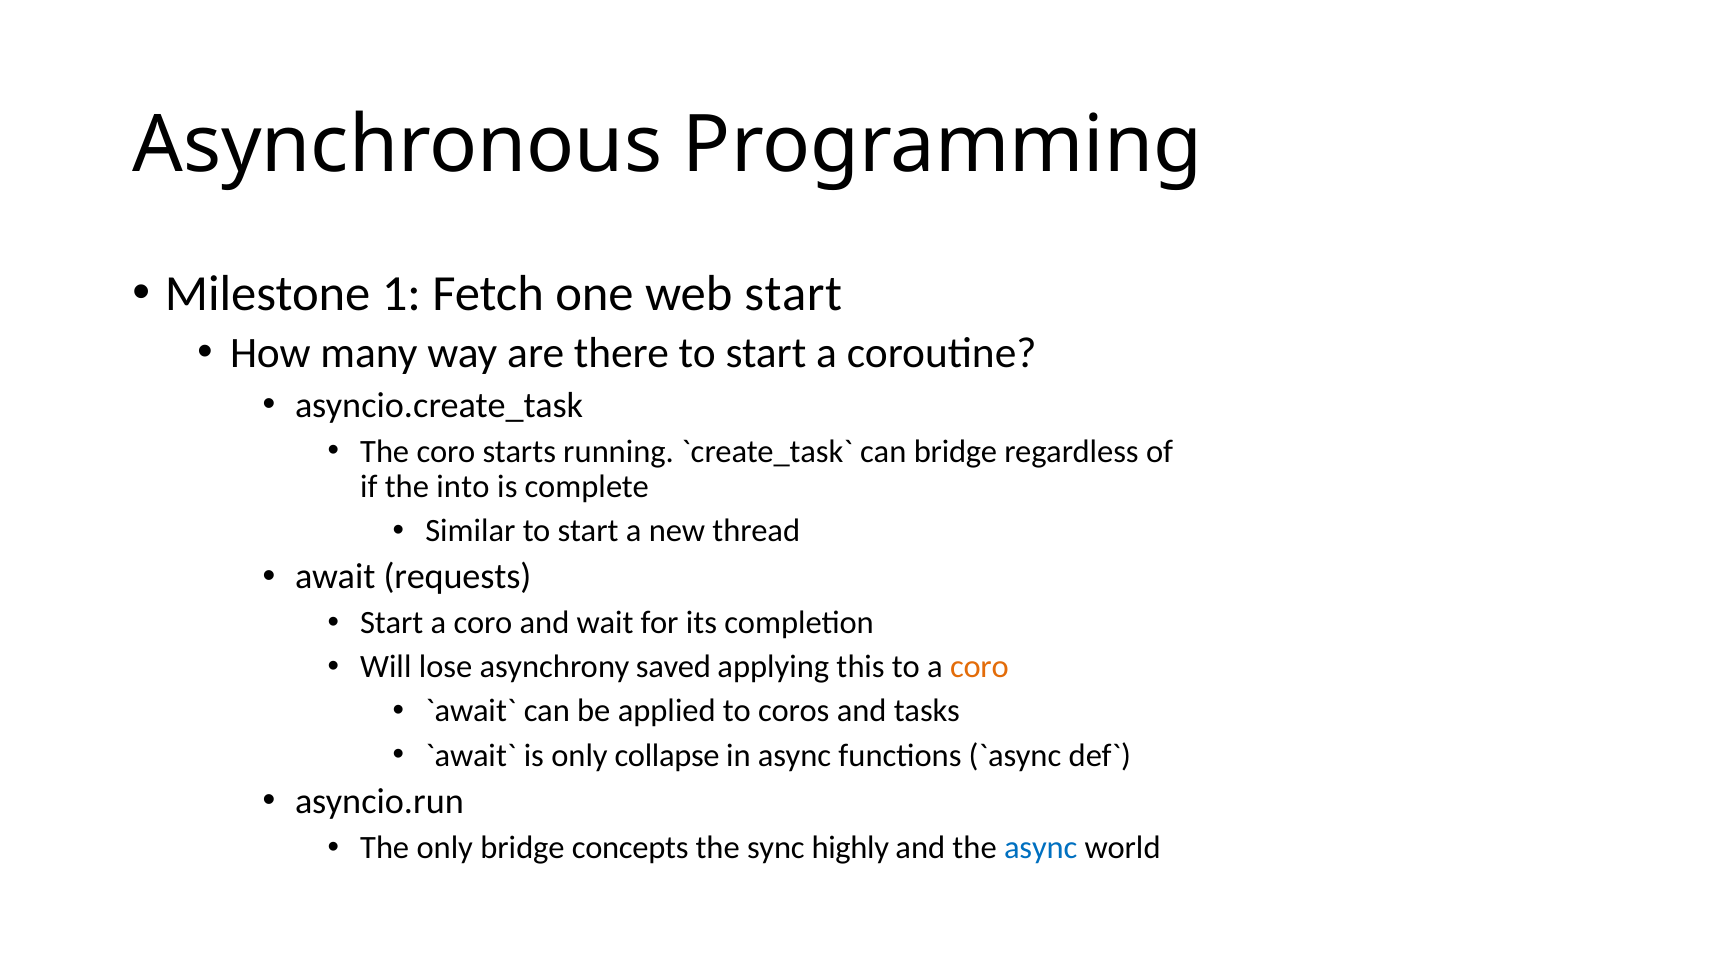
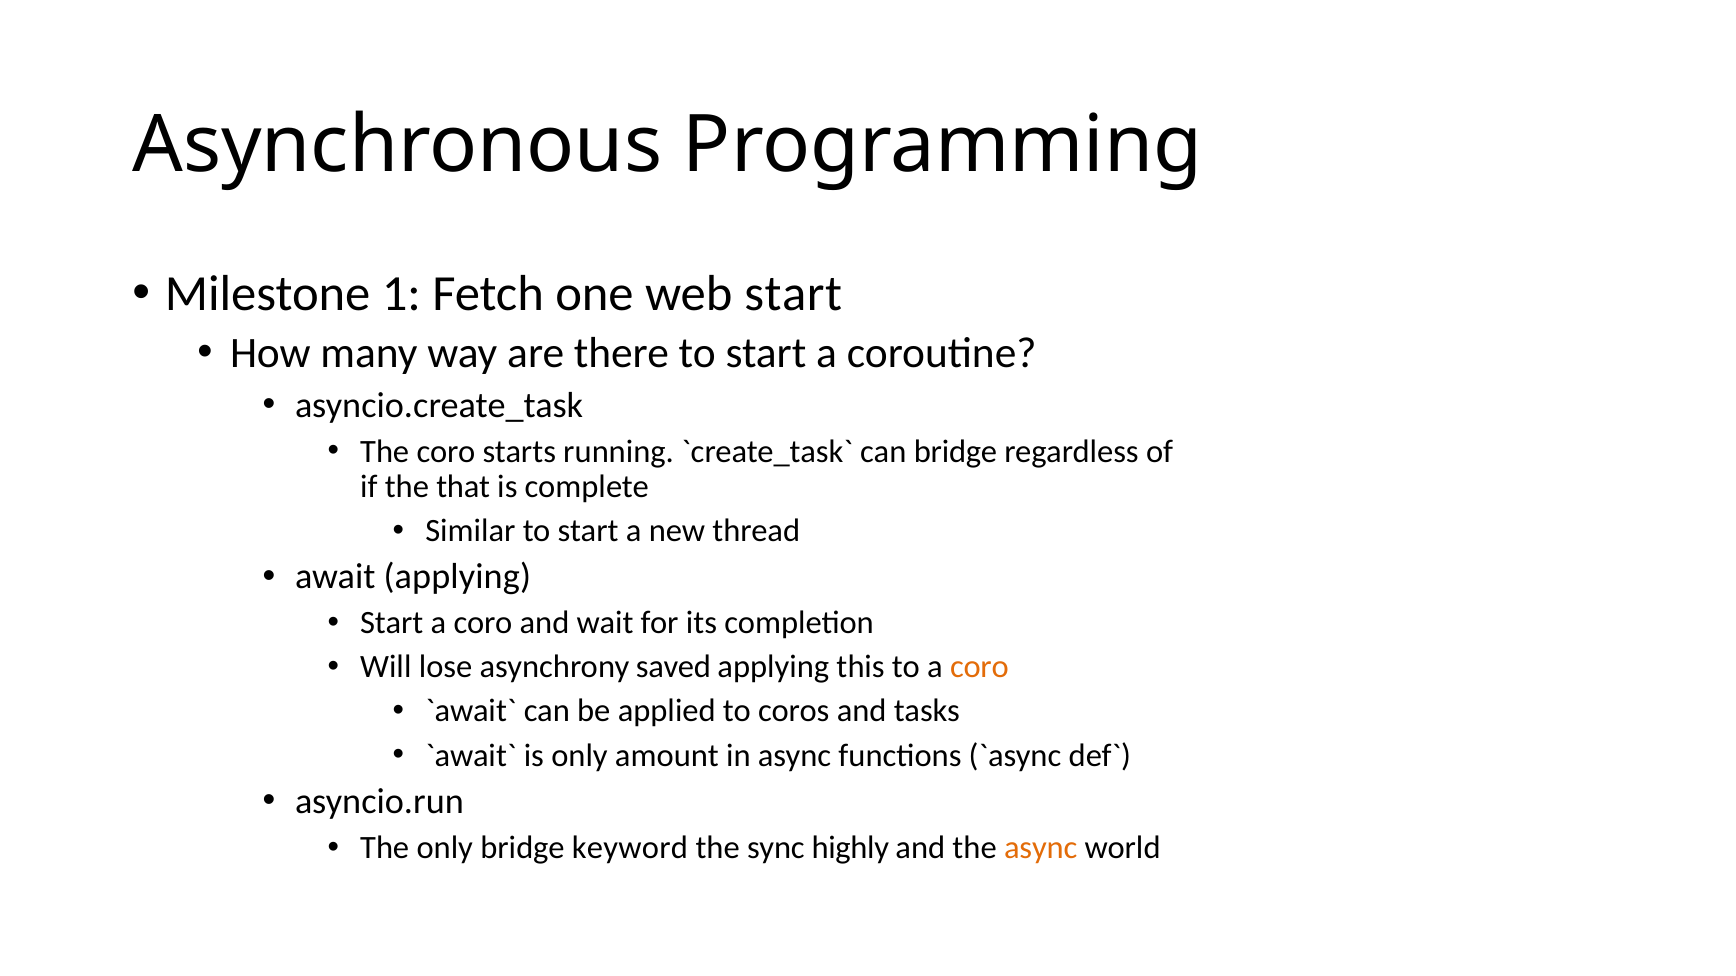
into: into -> that (463, 487)
await requests: requests -> applying (457, 577)
collapse: collapse -> amount (667, 756)
concepts: concepts -> keyword (630, 848)
async colour: blue -> orange (1041, 848)
